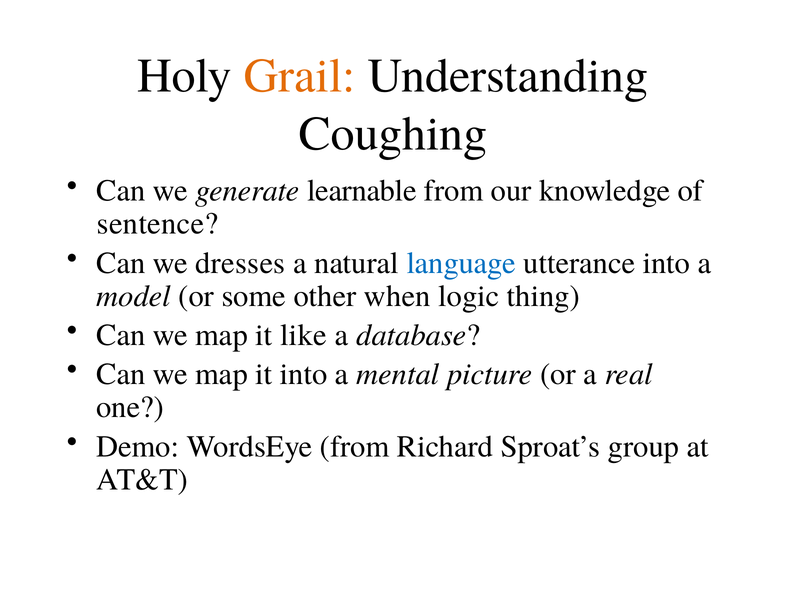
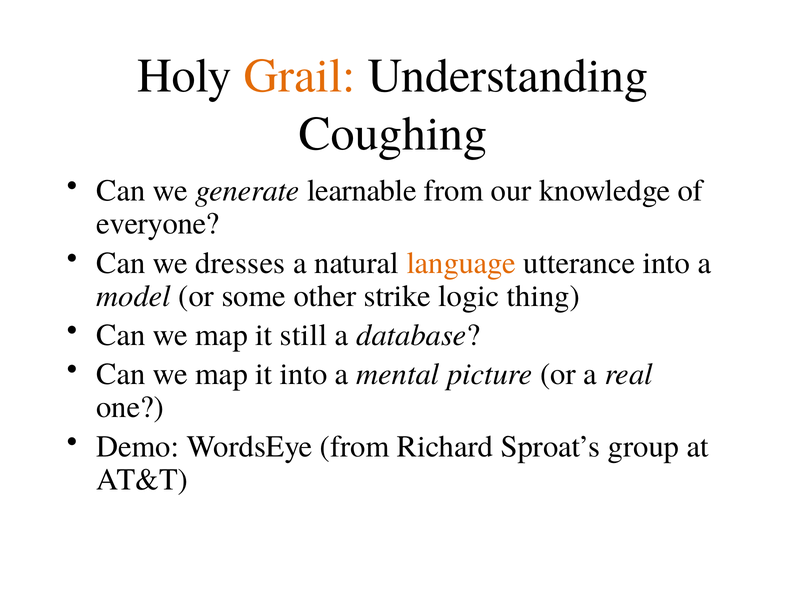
sentence: sentence -> everyone (158, 224)
language colour: blue -> orange (461, 263)
when: when -> strike (397, 296)
like: like -> still (303, 335)
